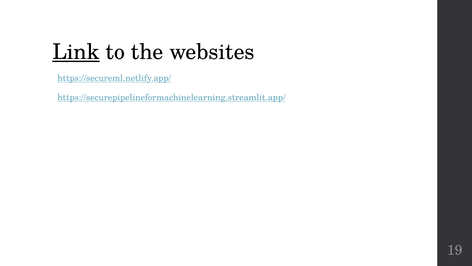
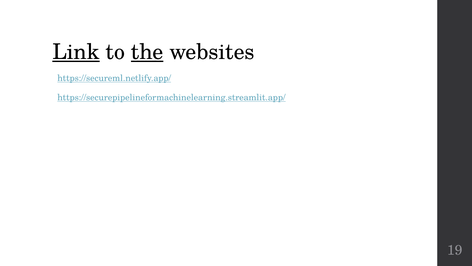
the underline: none -> present (147, 52)
